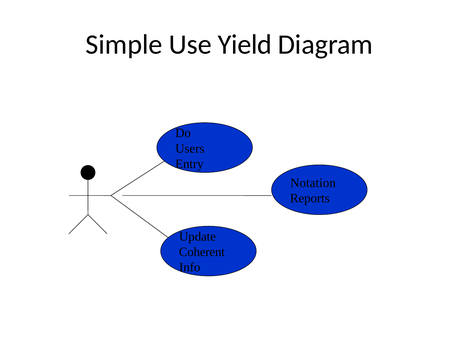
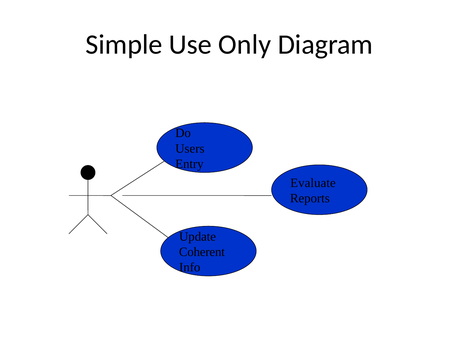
Yield: Yield -> Only (245, 44)
Notation: Notation -> Evaluate (313, 183)
